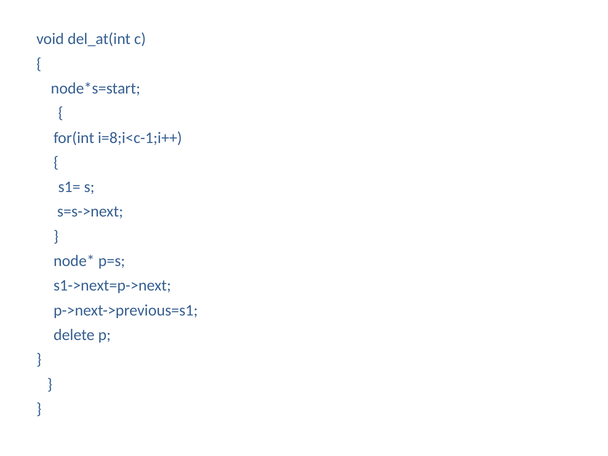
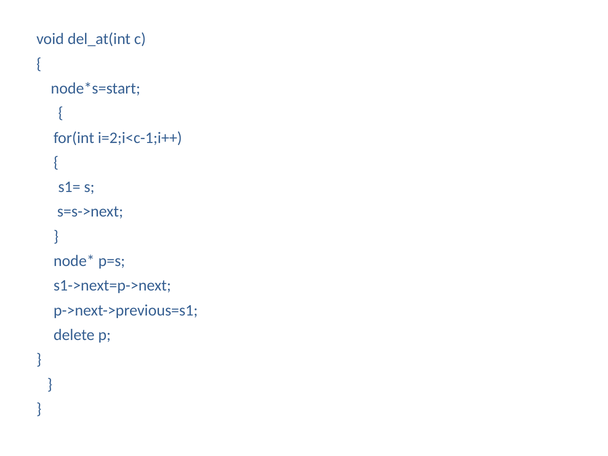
i=8;i<c-1;i++: i=8;i<c-1;i++ -> i=2;i<c-1;i++ (140, 138)
